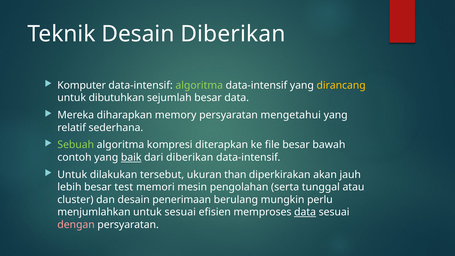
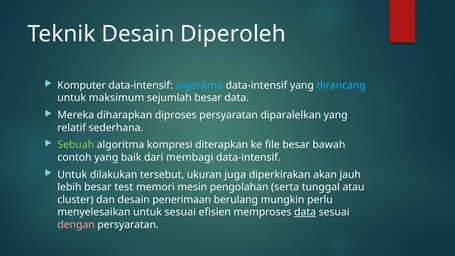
Desain Diberikan: Diberikan -> Diperoleh (233, 34)
algoritma colour: light green -> light blue (199, 85)
dirancang colour: yellow -> light blue (341, 85)
dibutuhkan: dibutuhkan -> maksimum (116, 98)
memory: memory -> diproses (176, 115)
mengetahui: mengetahui -> diparalelkan (291, 115)
baik underline: present -> none (131, 157)
dari diberikan: diberikan -> membagi (190, 157)
than: than -> juga (235, 175)
menjumlahkan: menjumlahkan -> menyelesaikan (94, 212)
